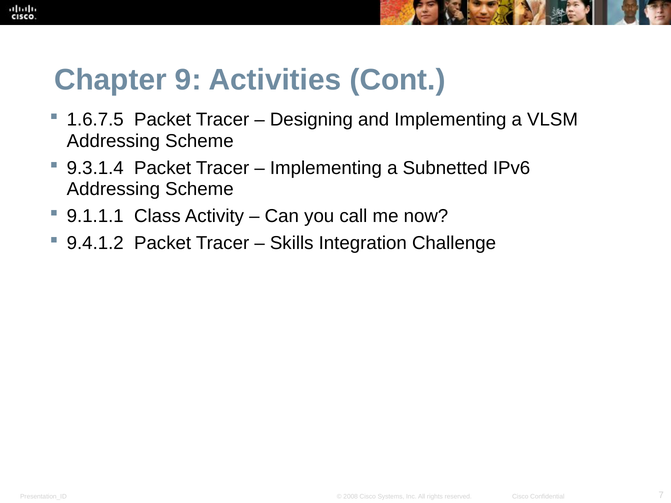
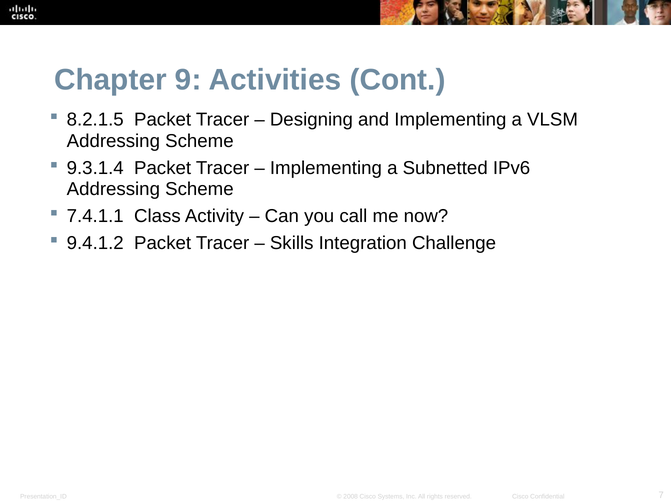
1.6.7.5: 1.6.7.5 -> 8.2.1.5 (95, 120)
9.1.1.1: 9.1.1.1 -> 7.4.1.1 (95, 216)
